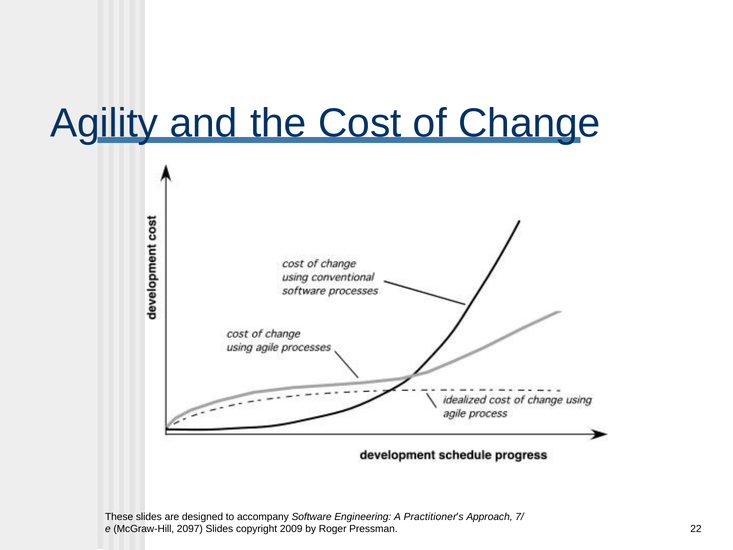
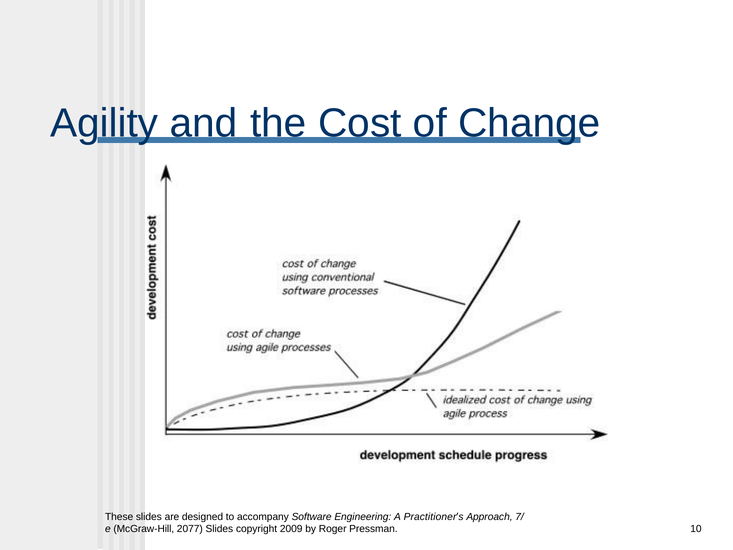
2097: 2097 -> 2077 (190, 529)
22: 22 -> 10 (696, 528)
